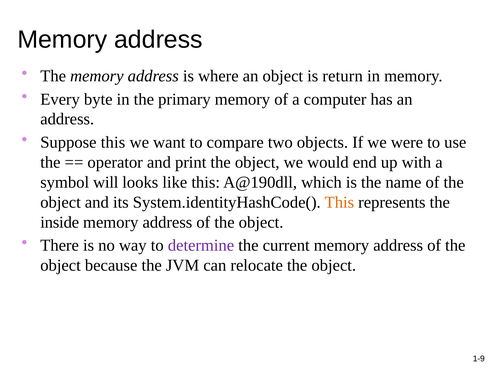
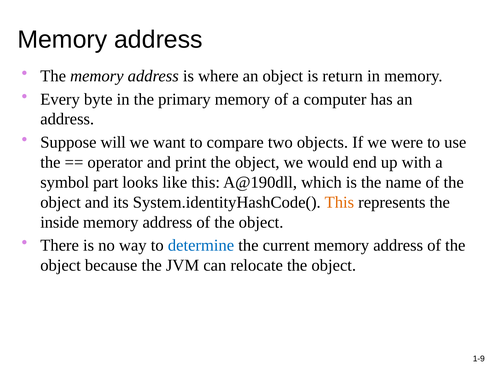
Suppose this: this -> will (113, 142)
will: will -> part (106, 182)
determine colour: purple -> blue (201, 245)
